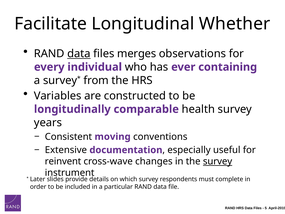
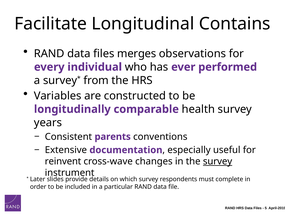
Whether: Whether -> Contains (235, 24)
data underline: present -> none (79, 54)
containing: containing -> performed (228, 67)
moving: moving -> parents (113, 137)
